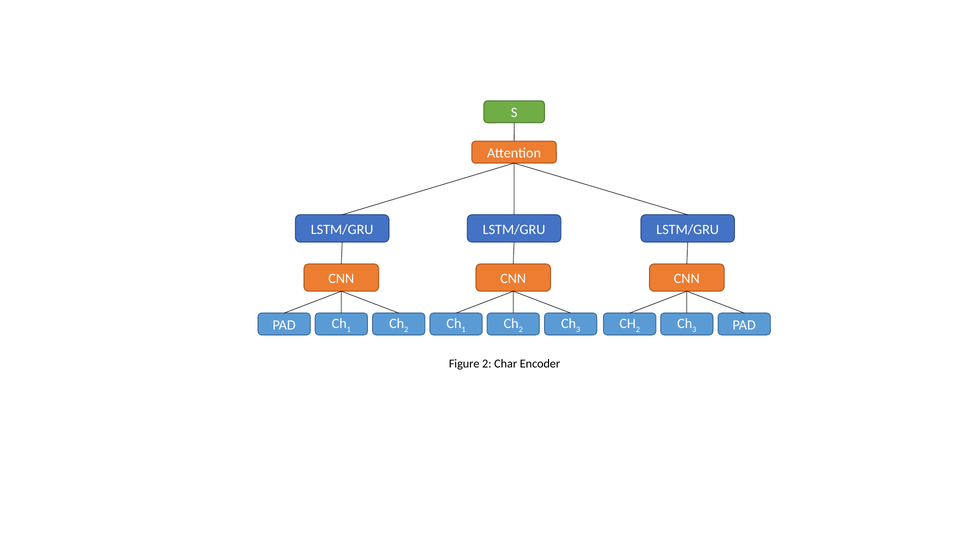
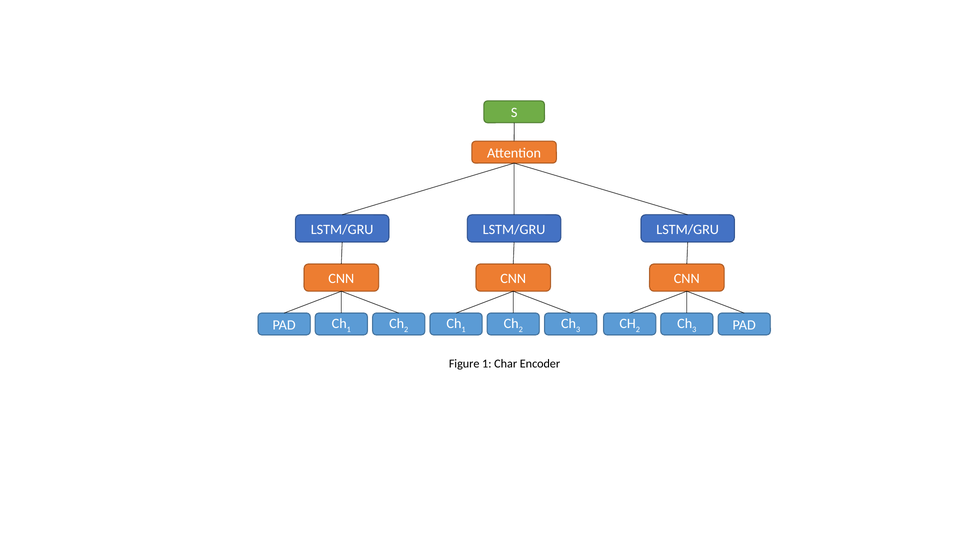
Figure 2: 2 -> 1 (487, 364)
